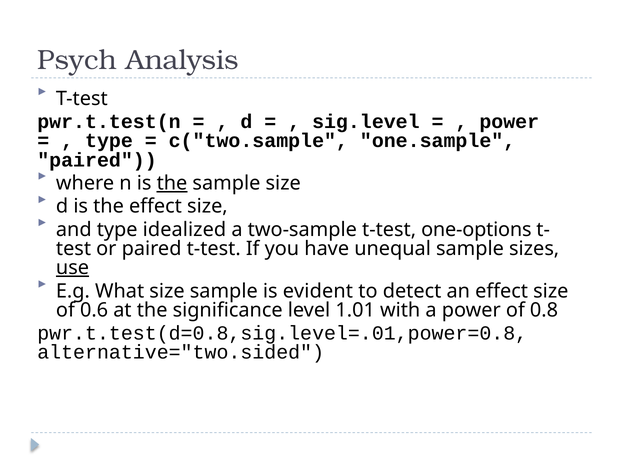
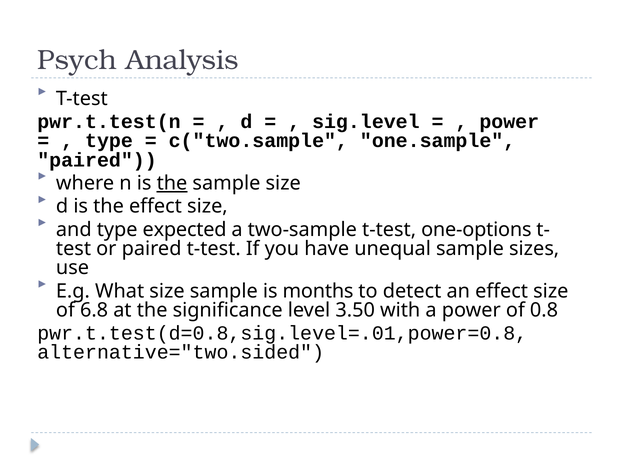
idealized: idealized -> expected (185, 230)
use underline: present -> none (72, 268)
evident: evident -> months (318, 291)
0.6: 0.6 -> 6.8 (94, 310)
1.01: 1.01 -> 3.50 (355, 310)
